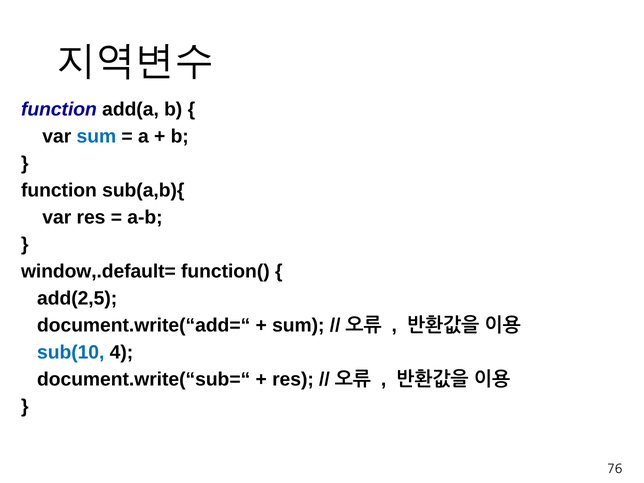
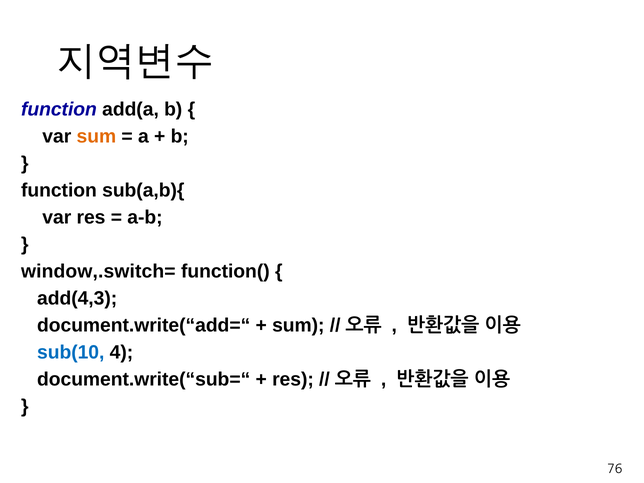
sum colour: blue -> orange (96, 136)
window,.default=: window,.default= -> window,.switch= (98, 271)
add(2,5: add(2,5 -> add(4,3 (77, 298)
